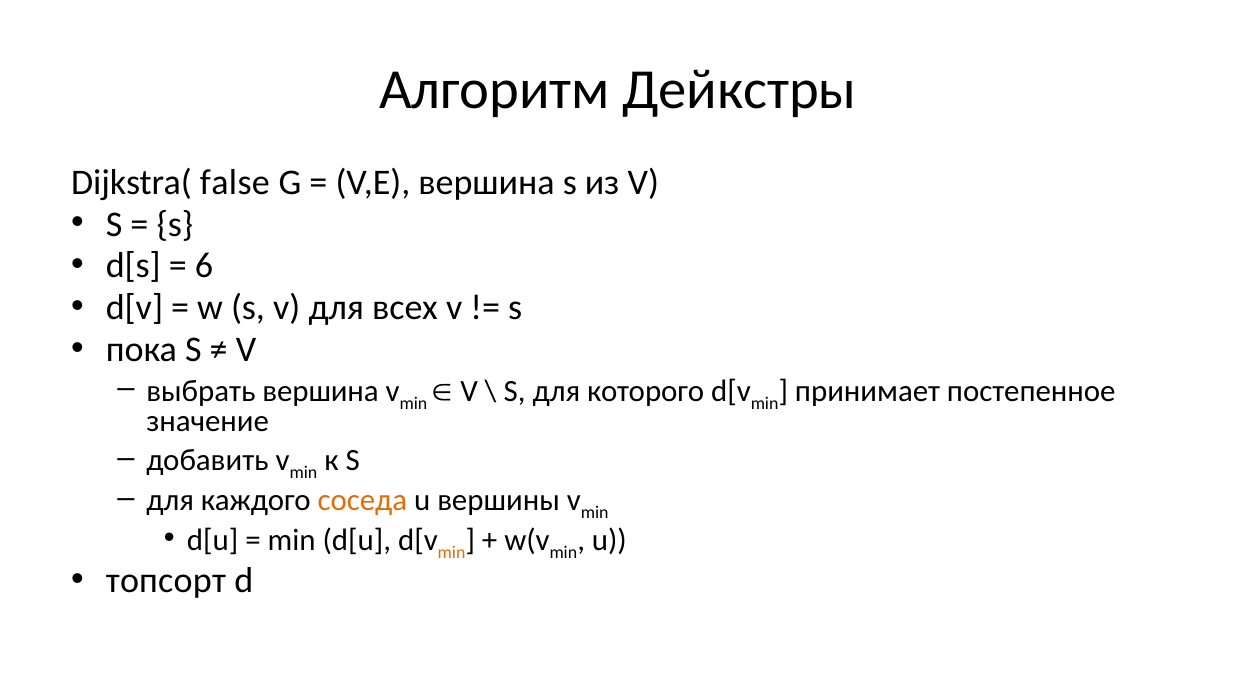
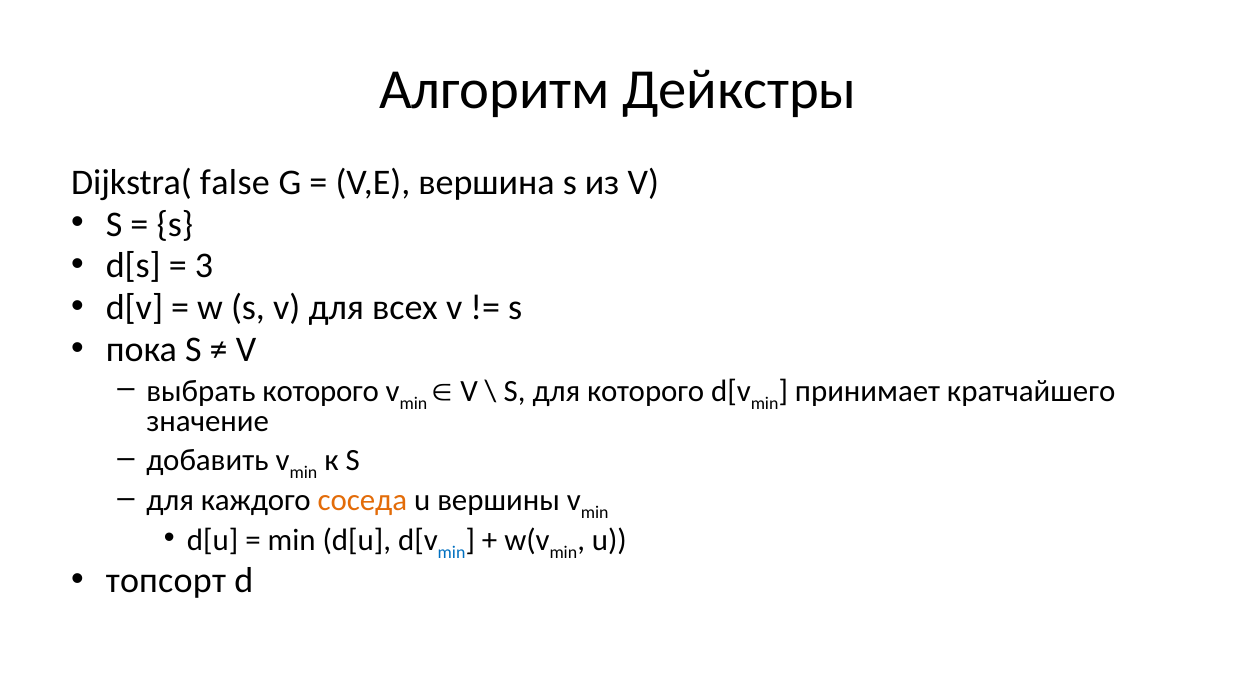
6: 6 -> 3 (204, 266)
выбрать вершина: вершина -> которого (321, 391)
постепенное: постепенное -> кратчайшего (1031, 391)
min colour: orange -> blue (452, 553)
